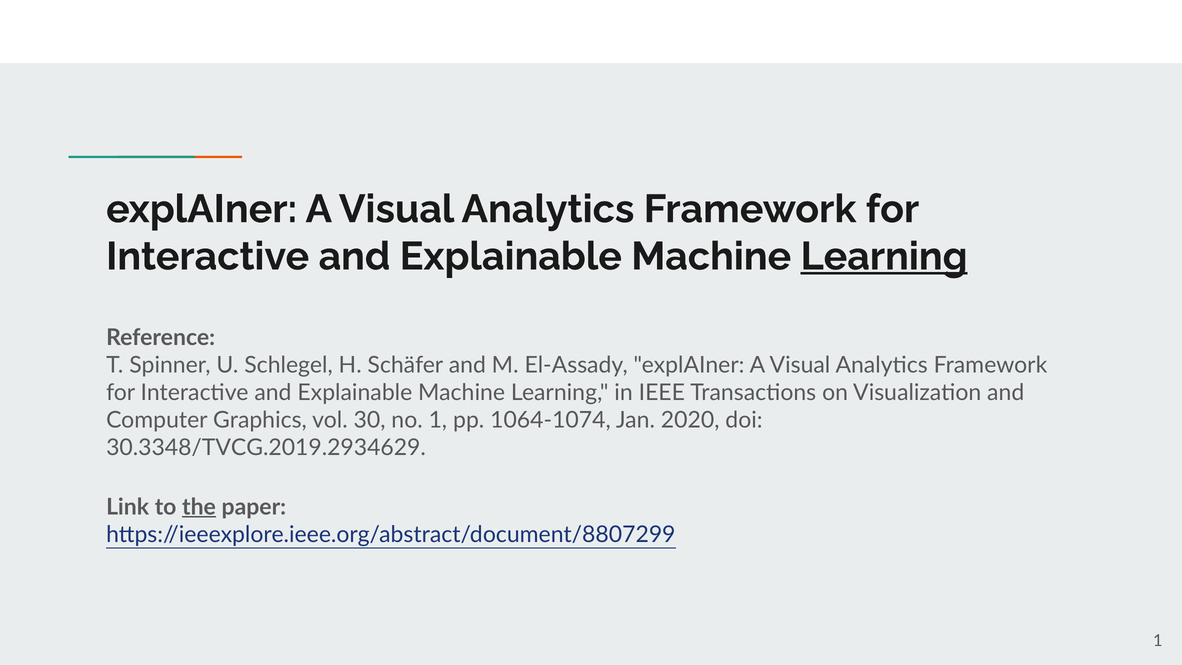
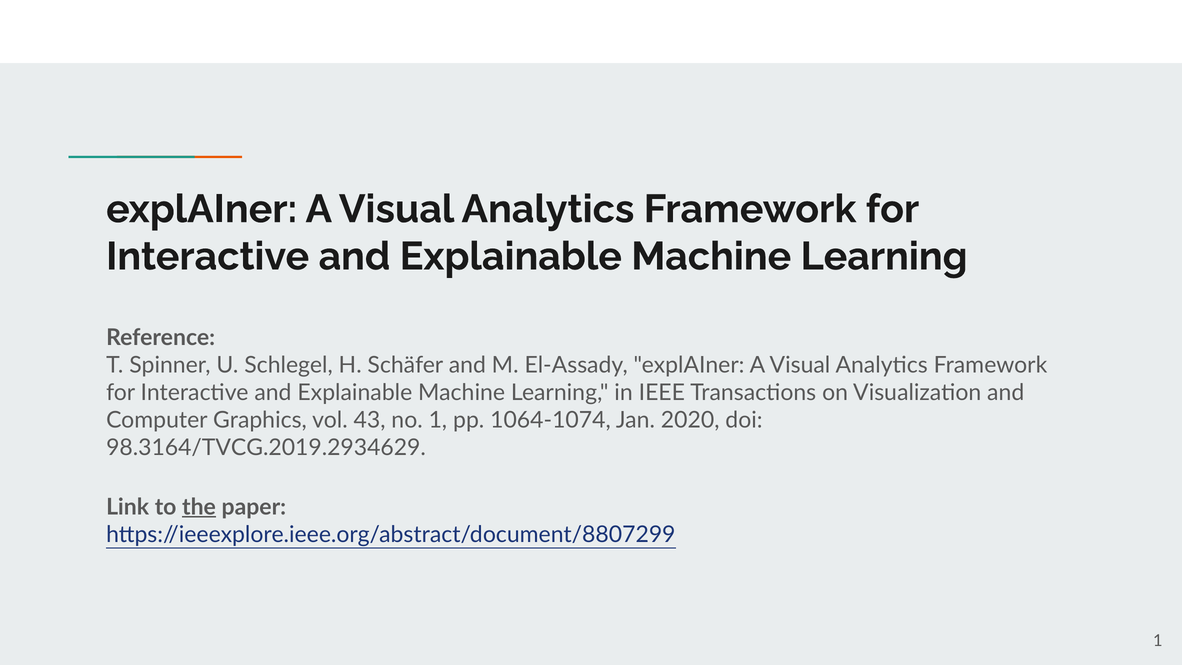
Learning underline: present -> none (884, 256)
30: 30 -> 43 (369, 420)
30.3348/TVCG.2019.2934629: 30.3348/TVCG.2019.2934629 -> 98.3164/TVCG.2019.2934629 (266, 448)
